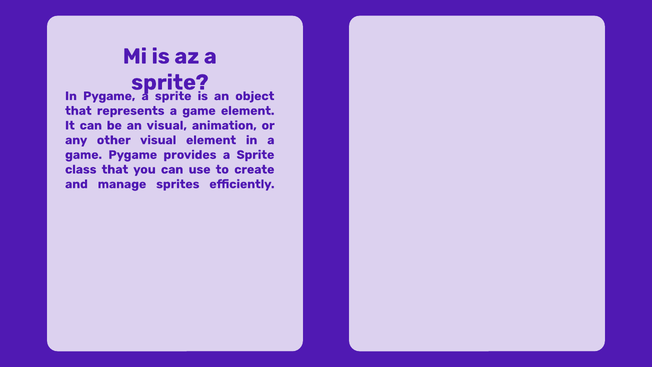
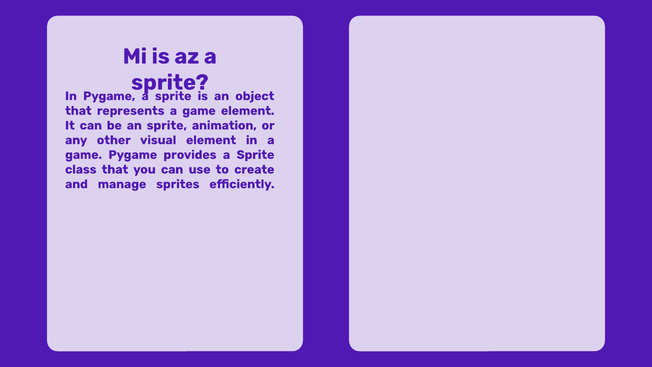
an visual: visual -> sprite (167, 125)
